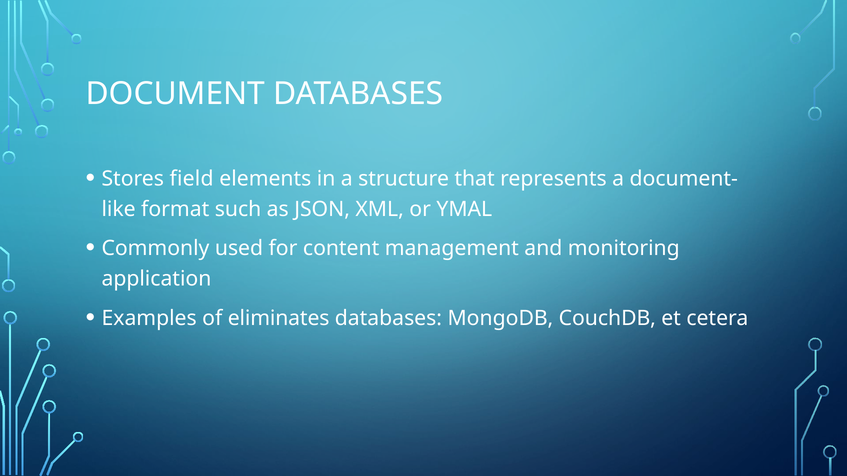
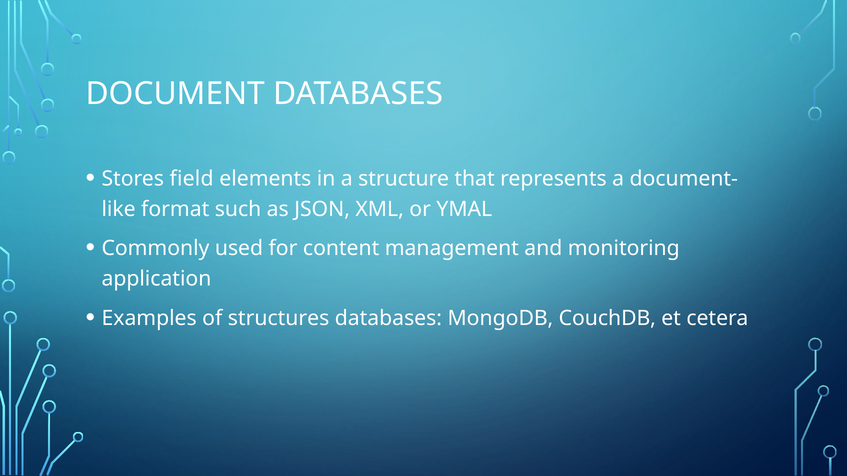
eliminates: eliminates -> structures (279, 318)
